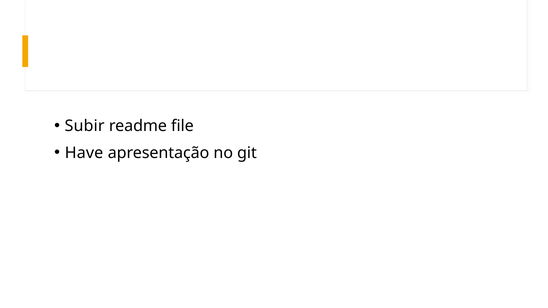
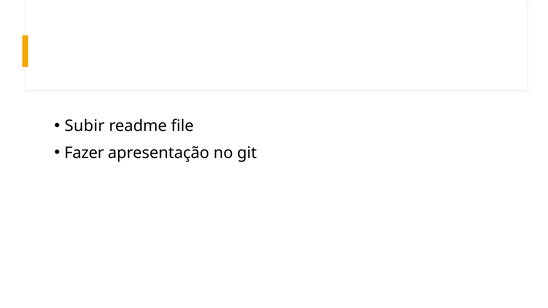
Have: Have -> Fazer (84, 153)
